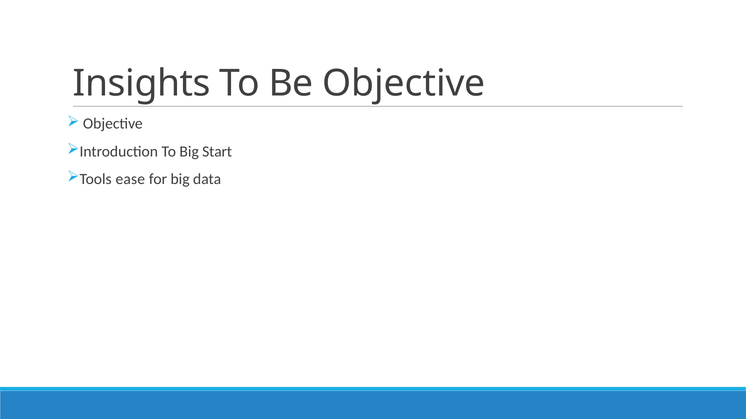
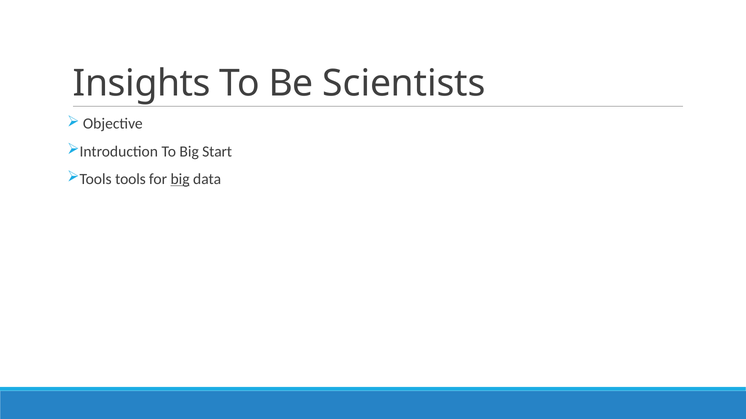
Be Objective: Objective -> Scientists (404, 84)
Tools ease: ease -> tools (130, 179)
big underline: none -> present (180, 179)
